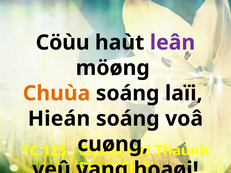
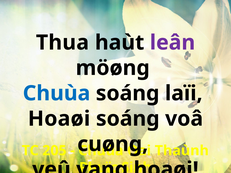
Cöùu: Cöùu -> Thua (62, 43)
Chuùa colour: orange -> blue (57, 93)
Hieán: Hieán -> Hoaøi (59, 119)
125: 125 -> 205 (54, 151)
